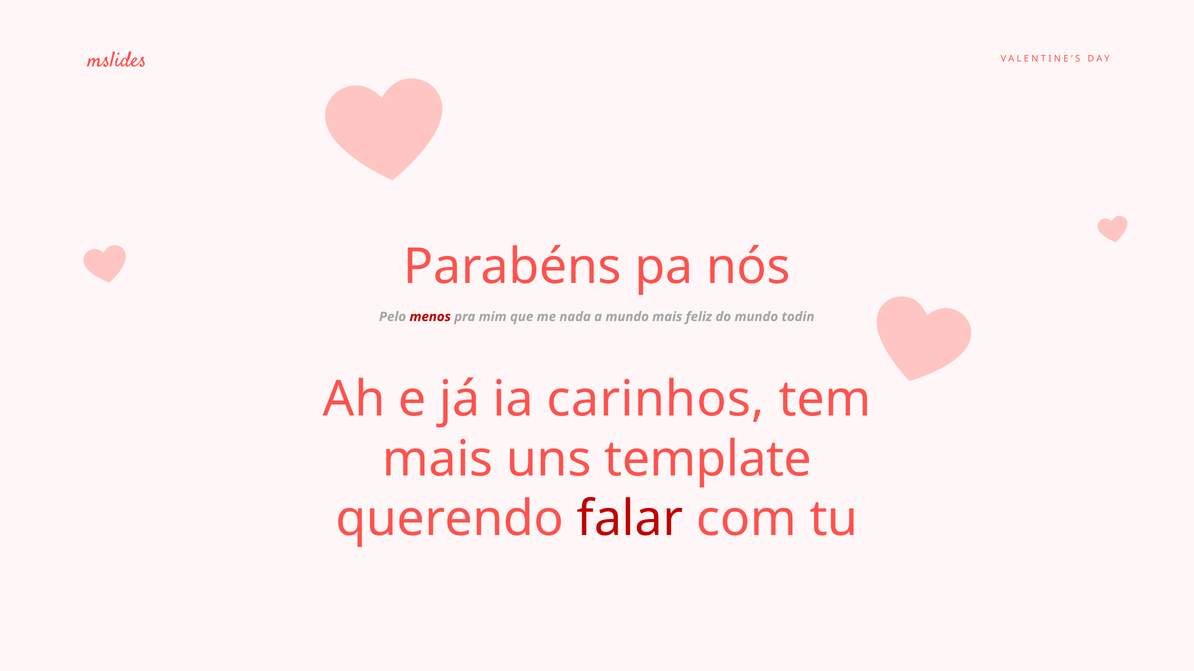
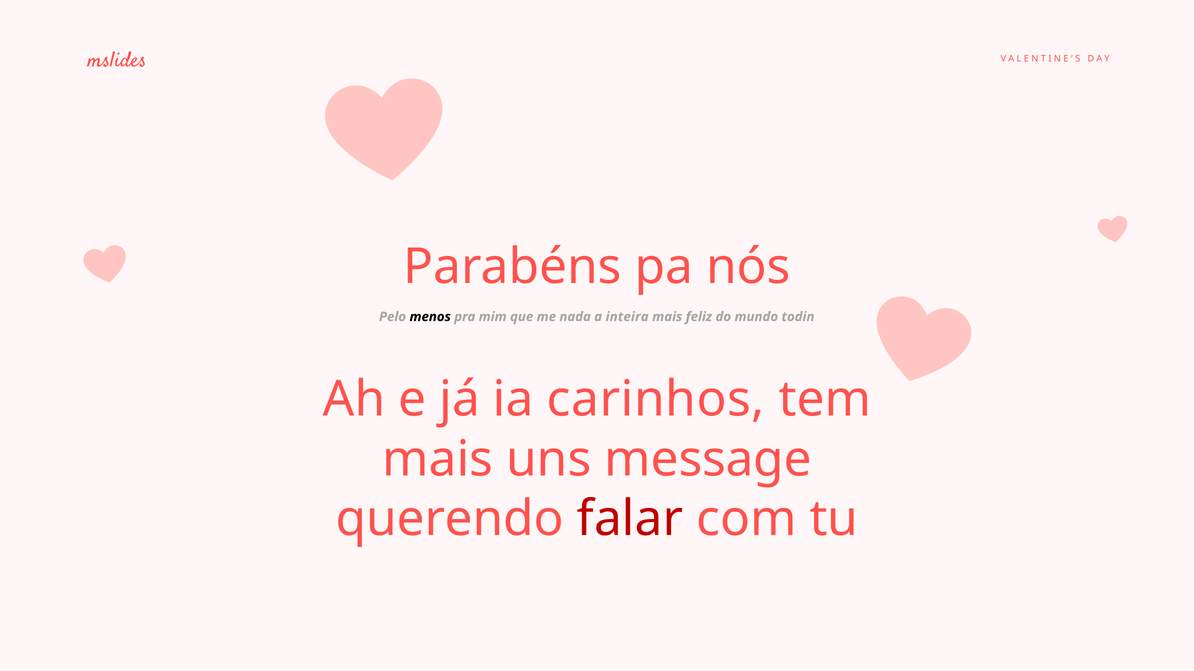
menos colour: red -> black (430, 317)
a mundo: mundo -> inteira (627, 317)
template: template -> message (708, 460)
